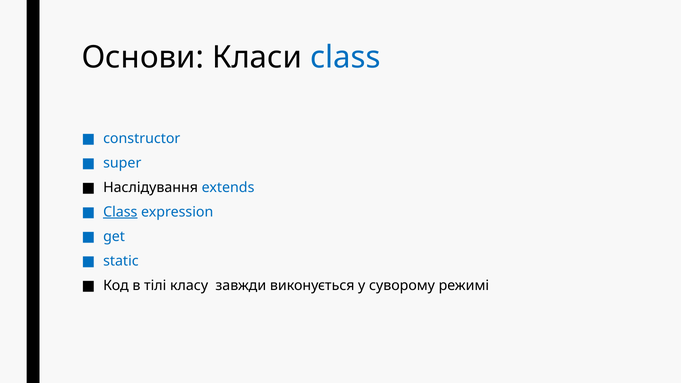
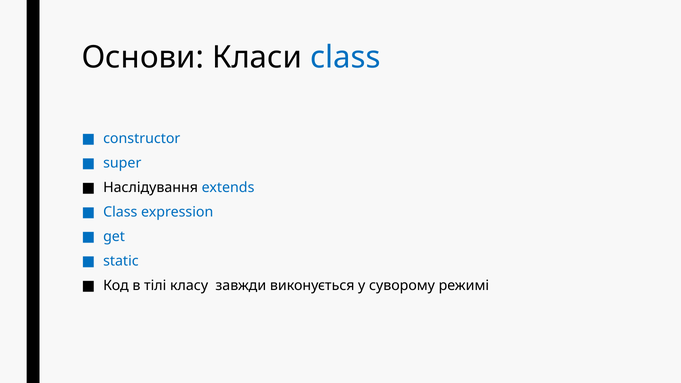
Class underline: present -> none (120, 212)
